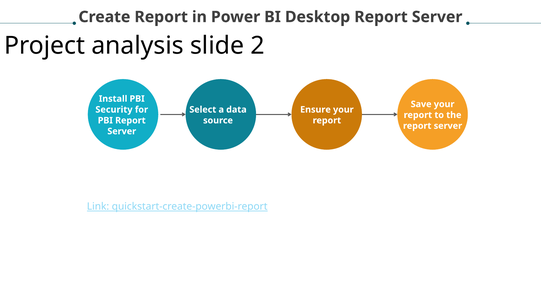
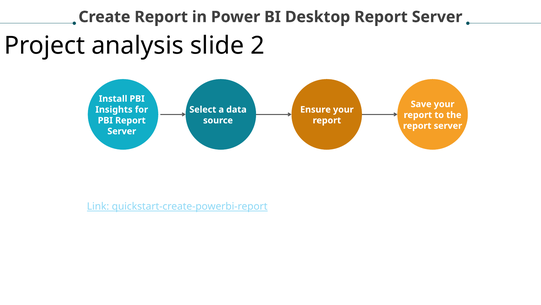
Security: Security -> Insights (114, 109)
